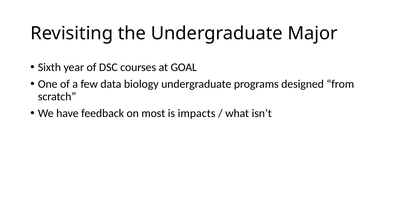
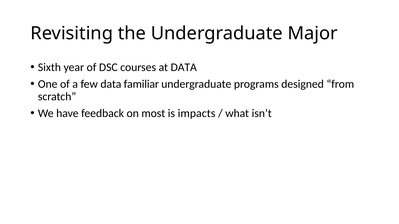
at GOAL: GOAL -> DATA (184, 67)
biology: biology -> familiar (141, 84)
